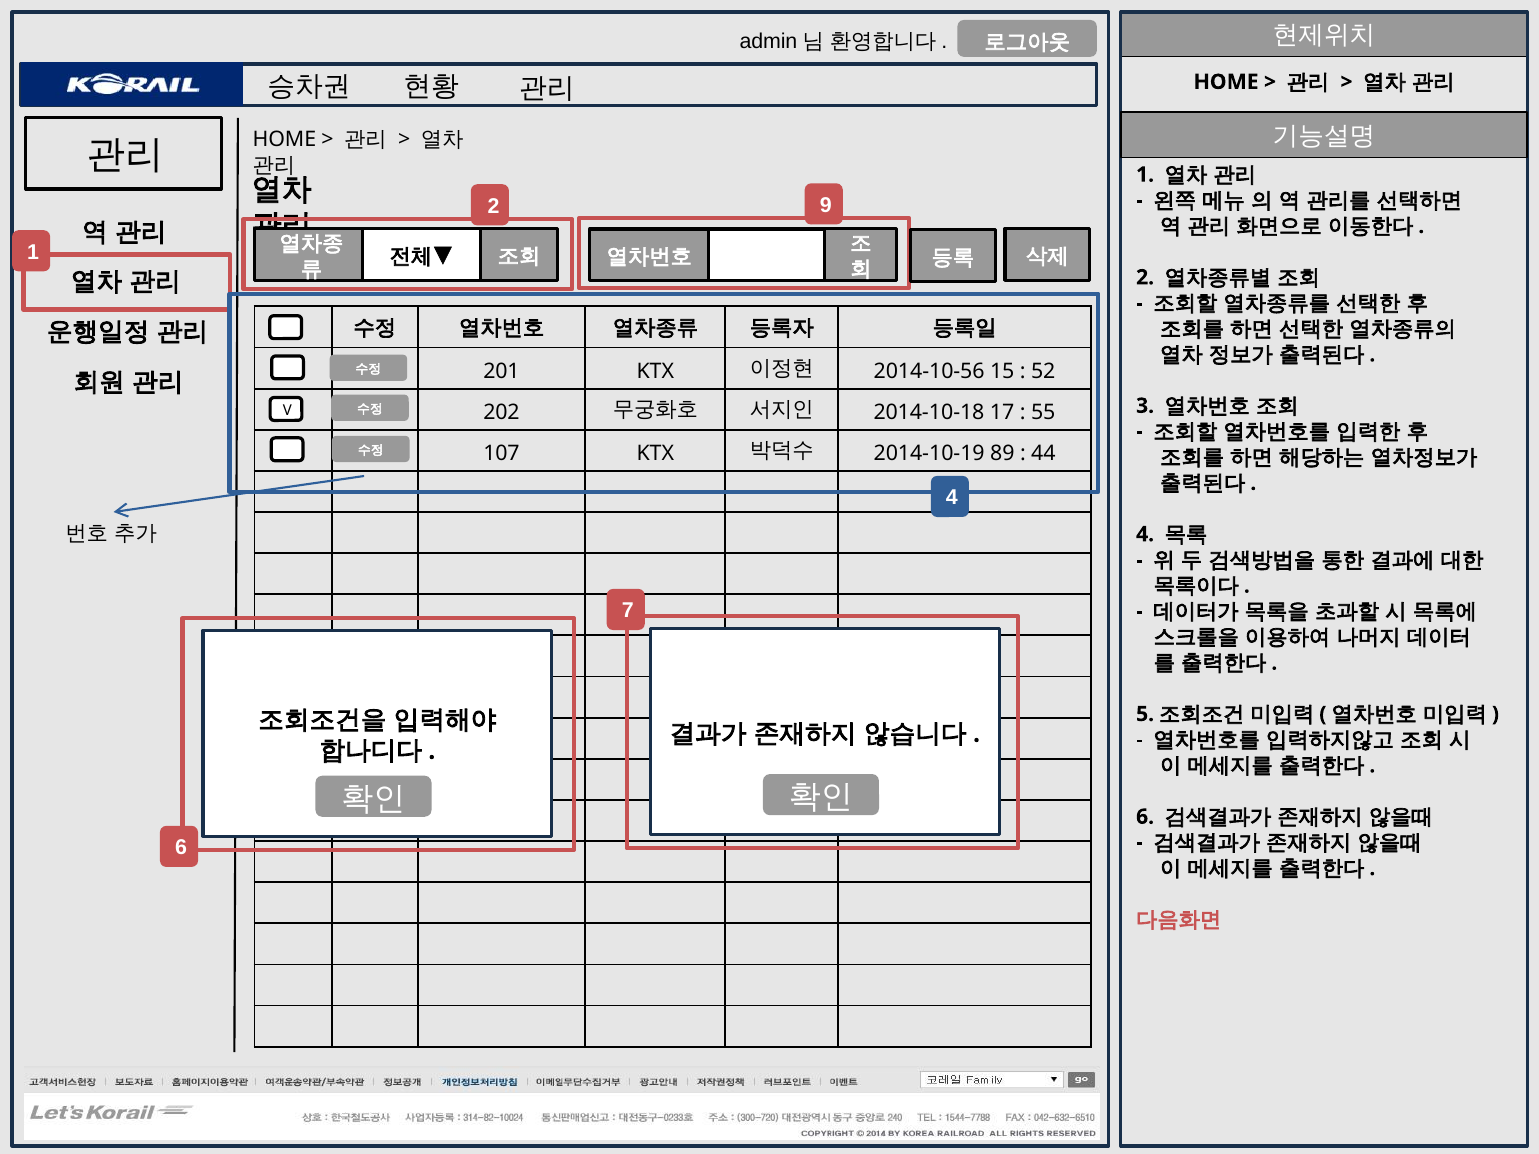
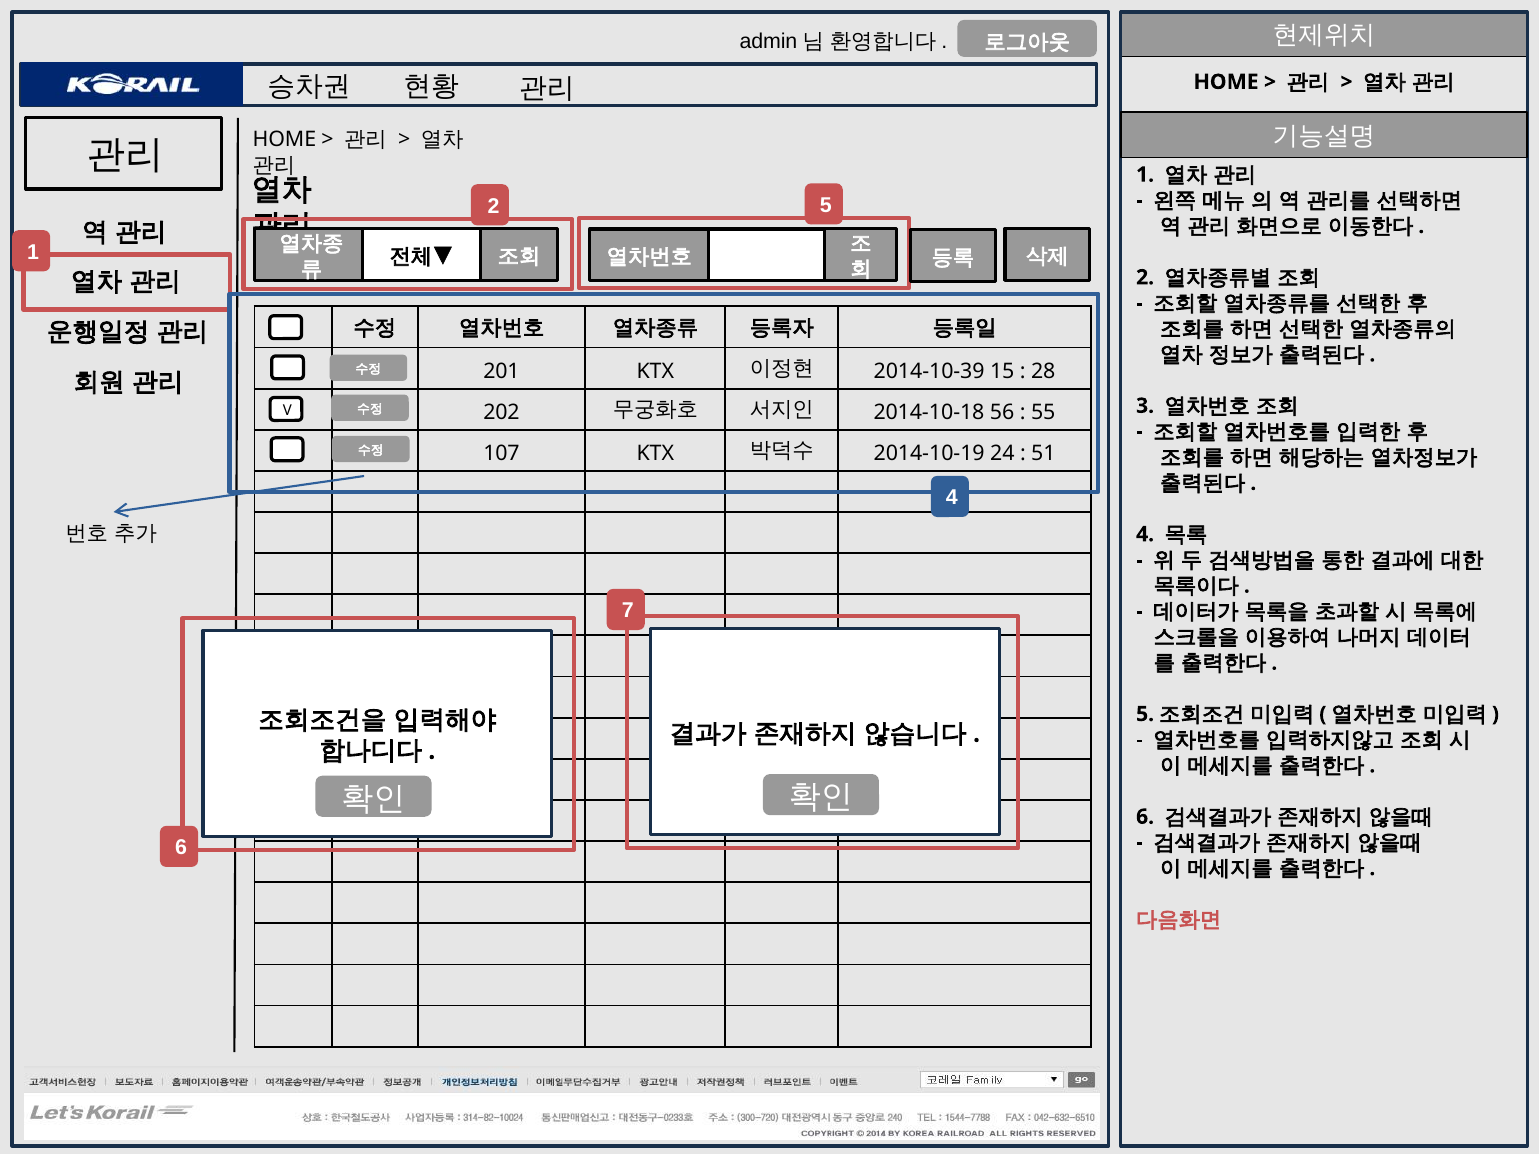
2 9: 9 -> 5 (826, 205)
2014-10-56: 2014-10-56 -> 2014-10-39 (929, 371)
52: 52 -> 28 (1043, 371)
17: 17 -> 56 (1002, 412)
89: 89 -> 24 (1002, 453)
44: 44 -> 51 (1043, 453)
